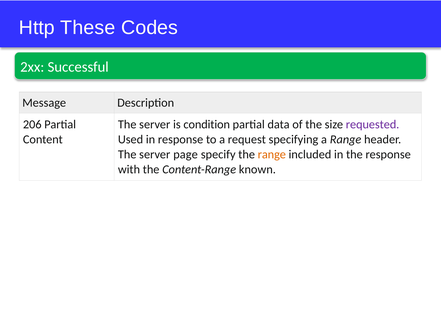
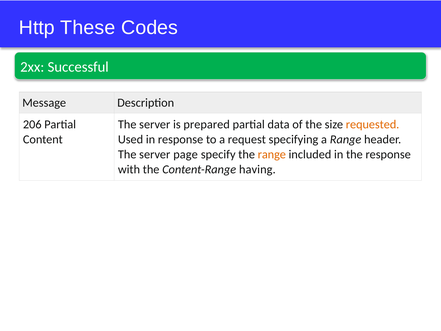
condition: condition -> prepared (207, 124)
requested colour: purple -> orange (373, 124)
known: known -> having (257, 169)
